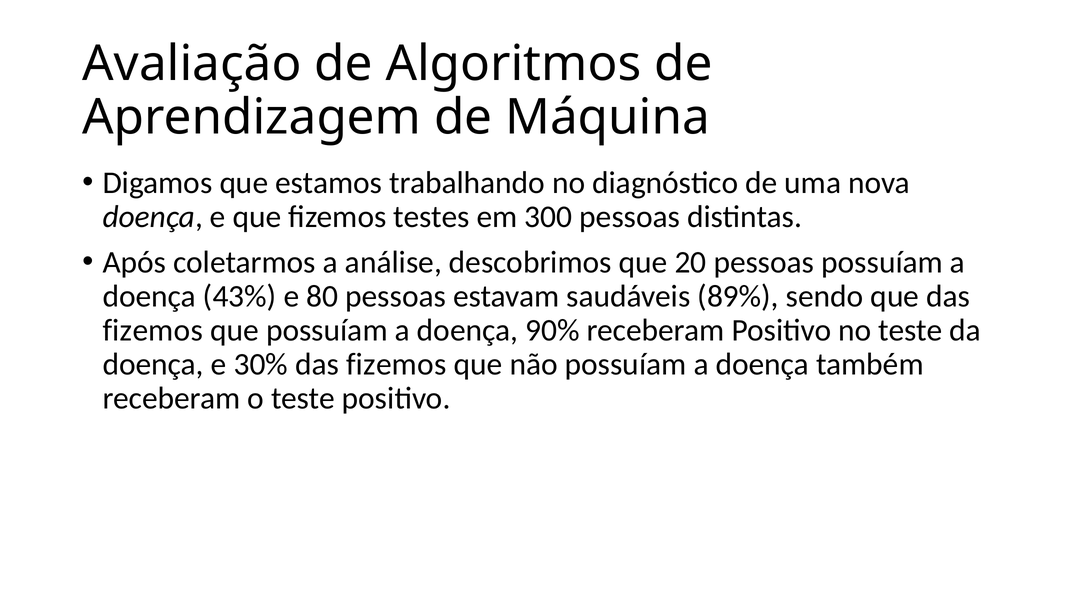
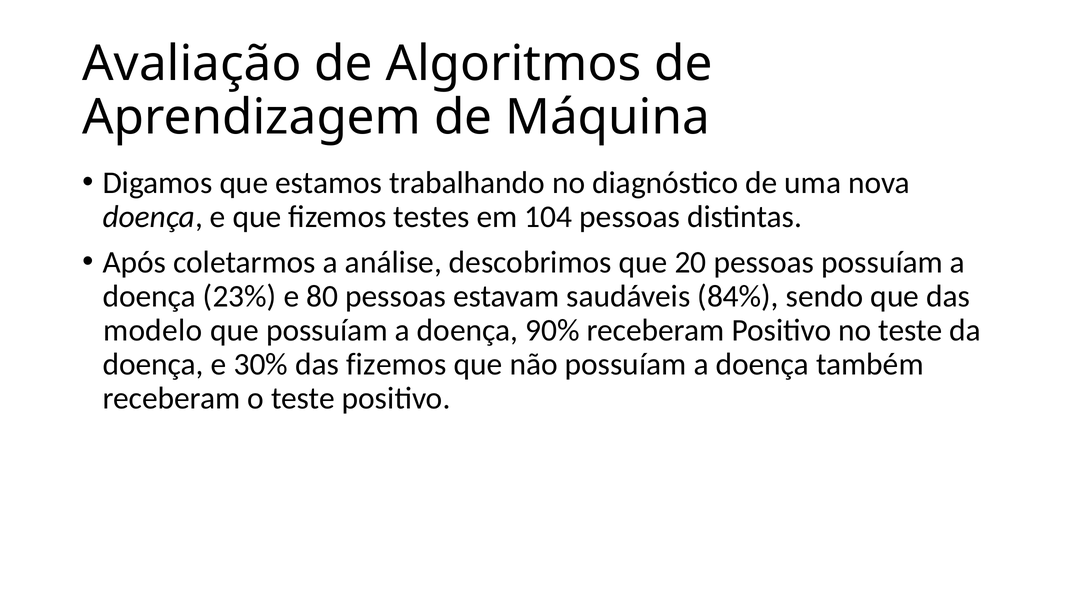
300: 300 -> 104 (548, 217)
43%: 43% -> 23% (240, 296)
89%: 89% -> 84% (738, 296)
fizemos: fizemos -> modelo (153, 330)
